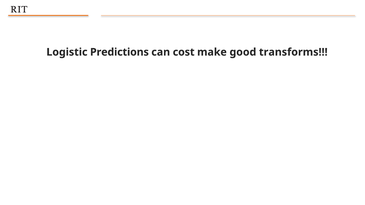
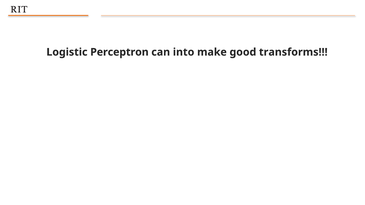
Predictions: Predictions -> Perceptron (119, 52)
cost: cost -> into (184, 52)
